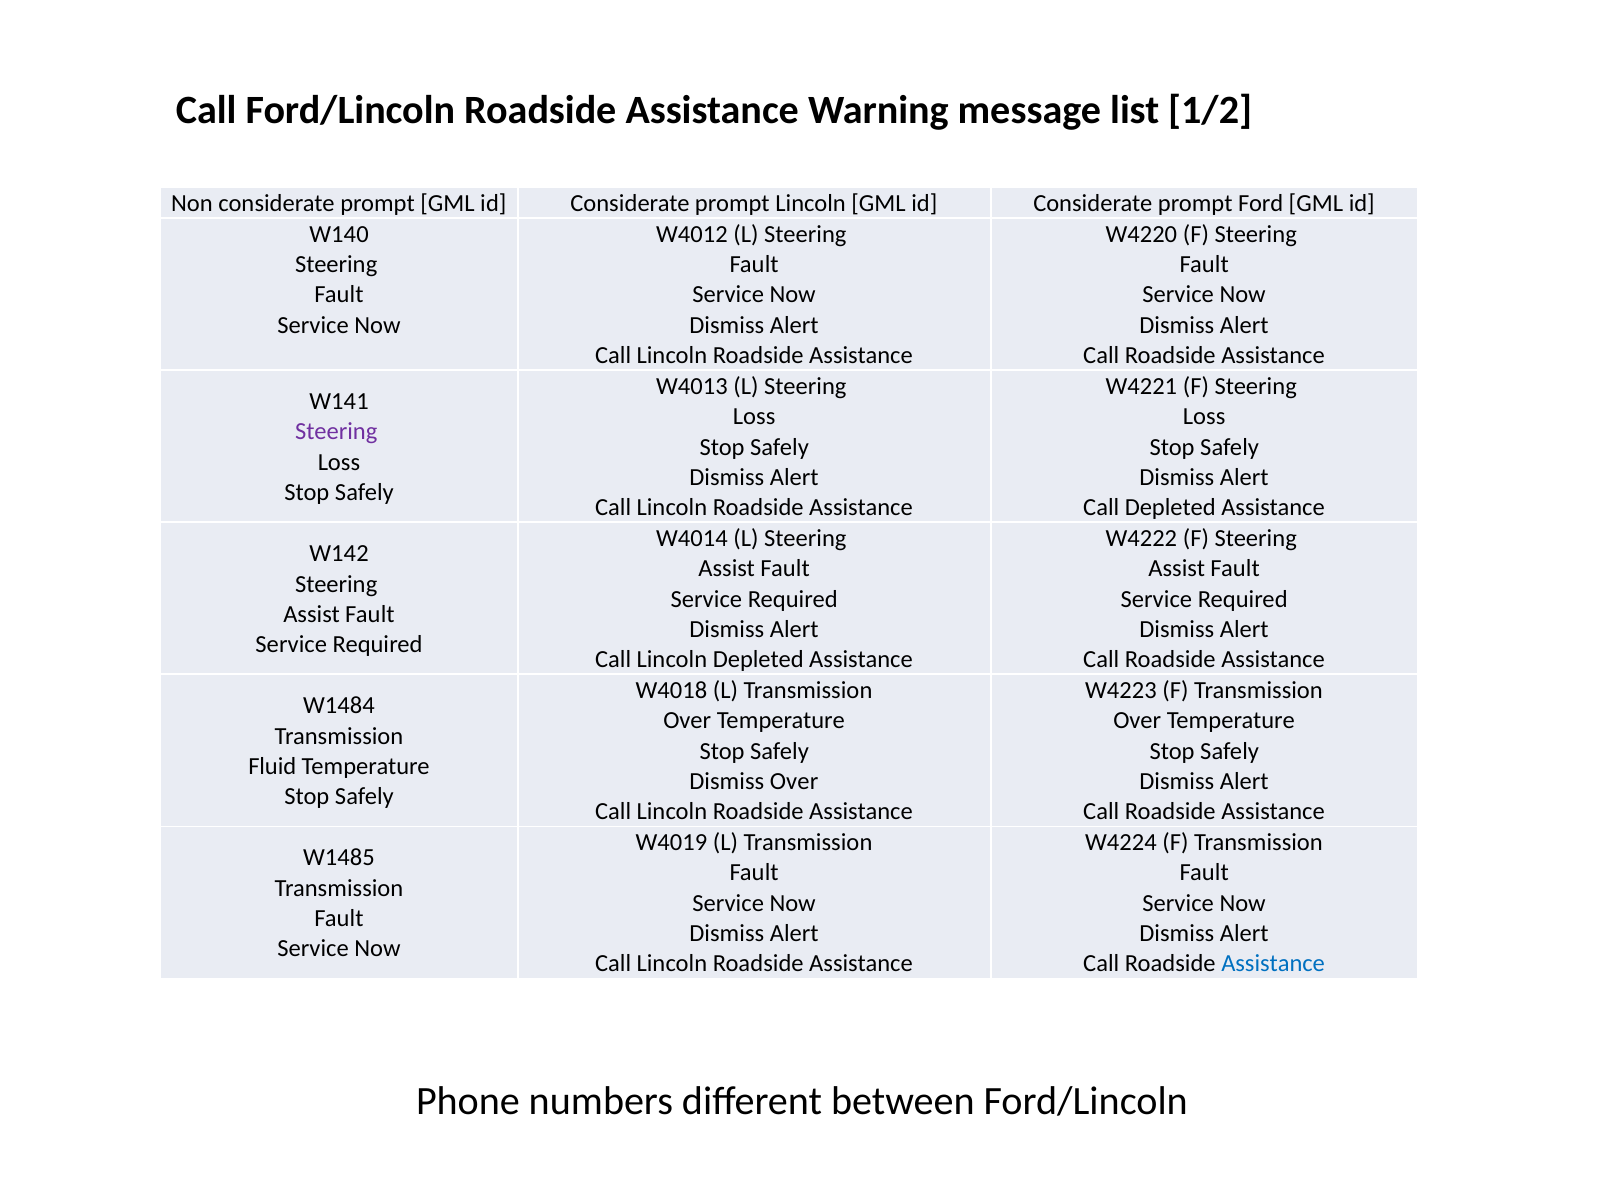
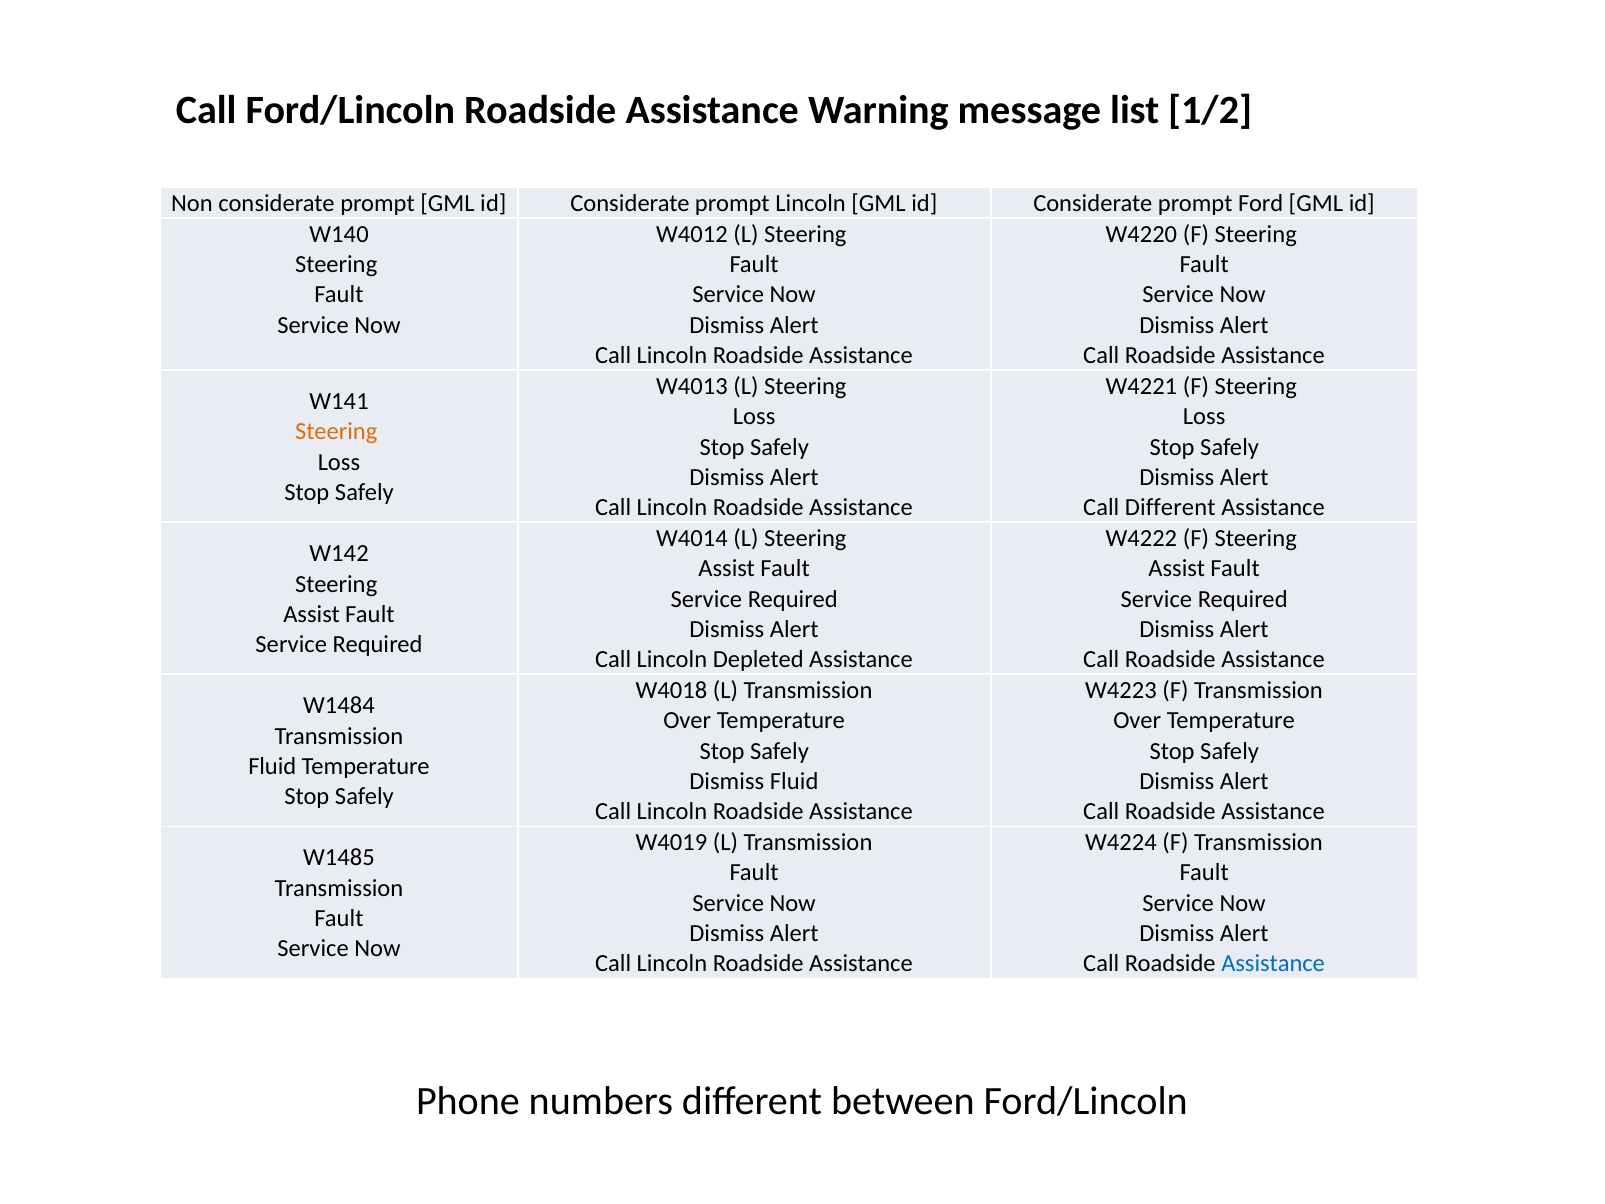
Steering colour: purple -> orange (336, 432)
Call Depleted: Depleted -> Different (1170, 507)
Dismiss Over: Over -> Fluid (794, 781)
